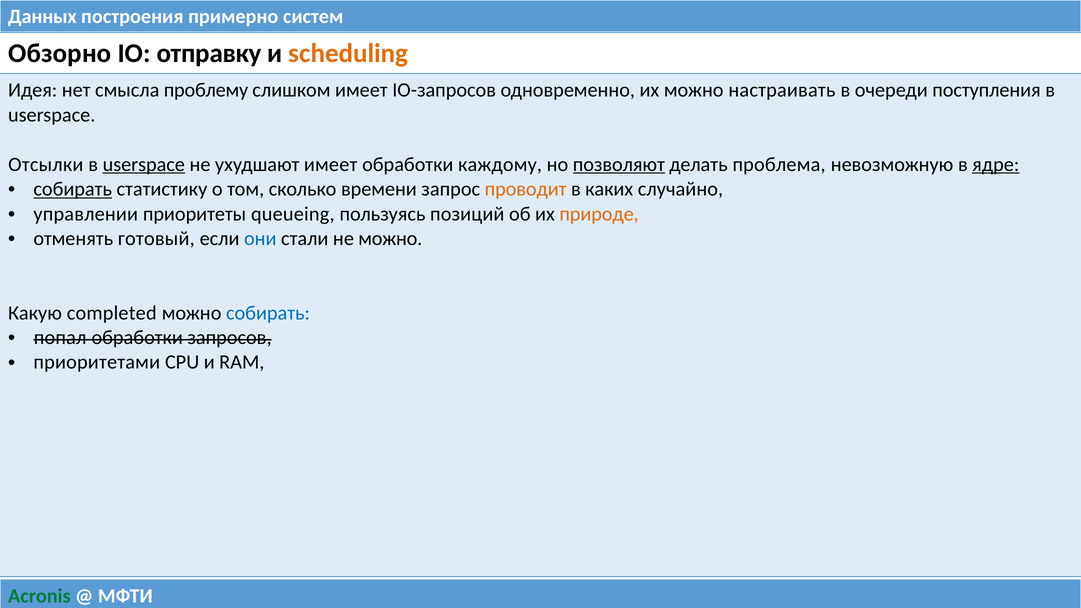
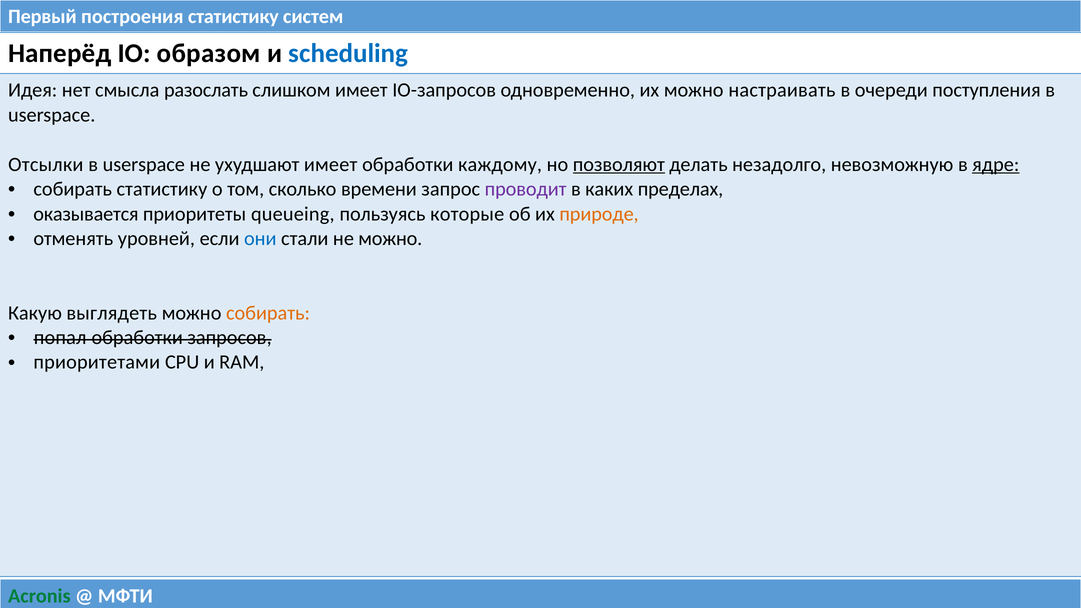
Данных: Данных -> Первый (42, 17)
построения примерно: примерно -> статистику (233, 17)
Обзорно: Обзорно -> Наперёд (60, 53)
отправку: отправку -> образом (209, 53)
scheduling colour: orange -> blue (348, 53)
проблему: проблему -> разослать (206, 90)
userspace underline: present -> none (144, 164)
проблема: проблема -> незадолго (779, 164)
собирать underline: present -> none (73, 189)
проводит colour: orange -> purple (526, 189)
случайно: случайно -> пределах (681, 189)
управлении: управлении -> оказывается (86, 214)
позиций: позиций -> которые (467, 214)
готовый: готовый -> уровней (156, 239)
completed: completed -> выглядеть (112, 313)
собирать colour: blue -> orange (268, 313)
